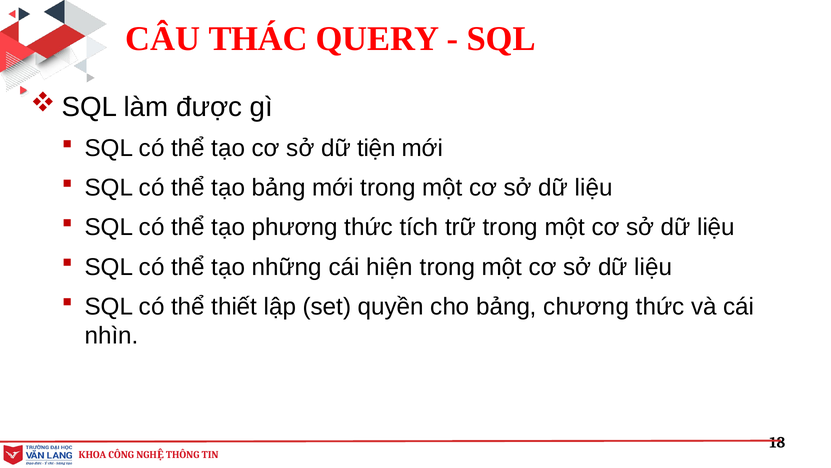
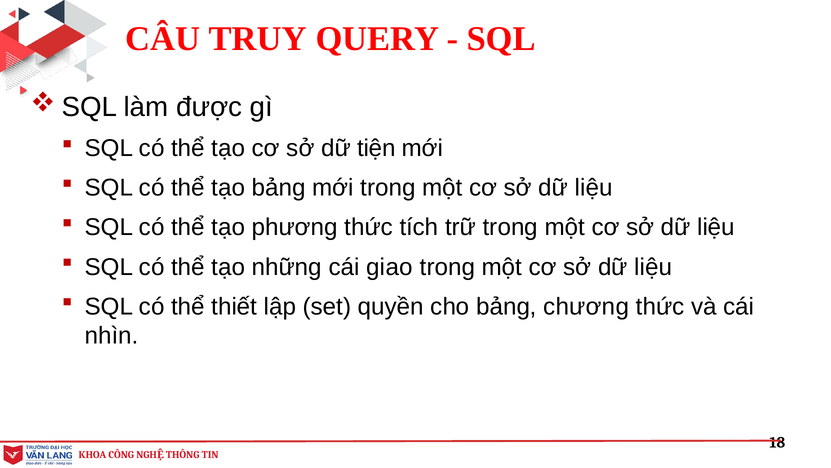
THÁC: THÁC -> TRUY (258, 39)
hiện: hiện -> giao (390, 267)
